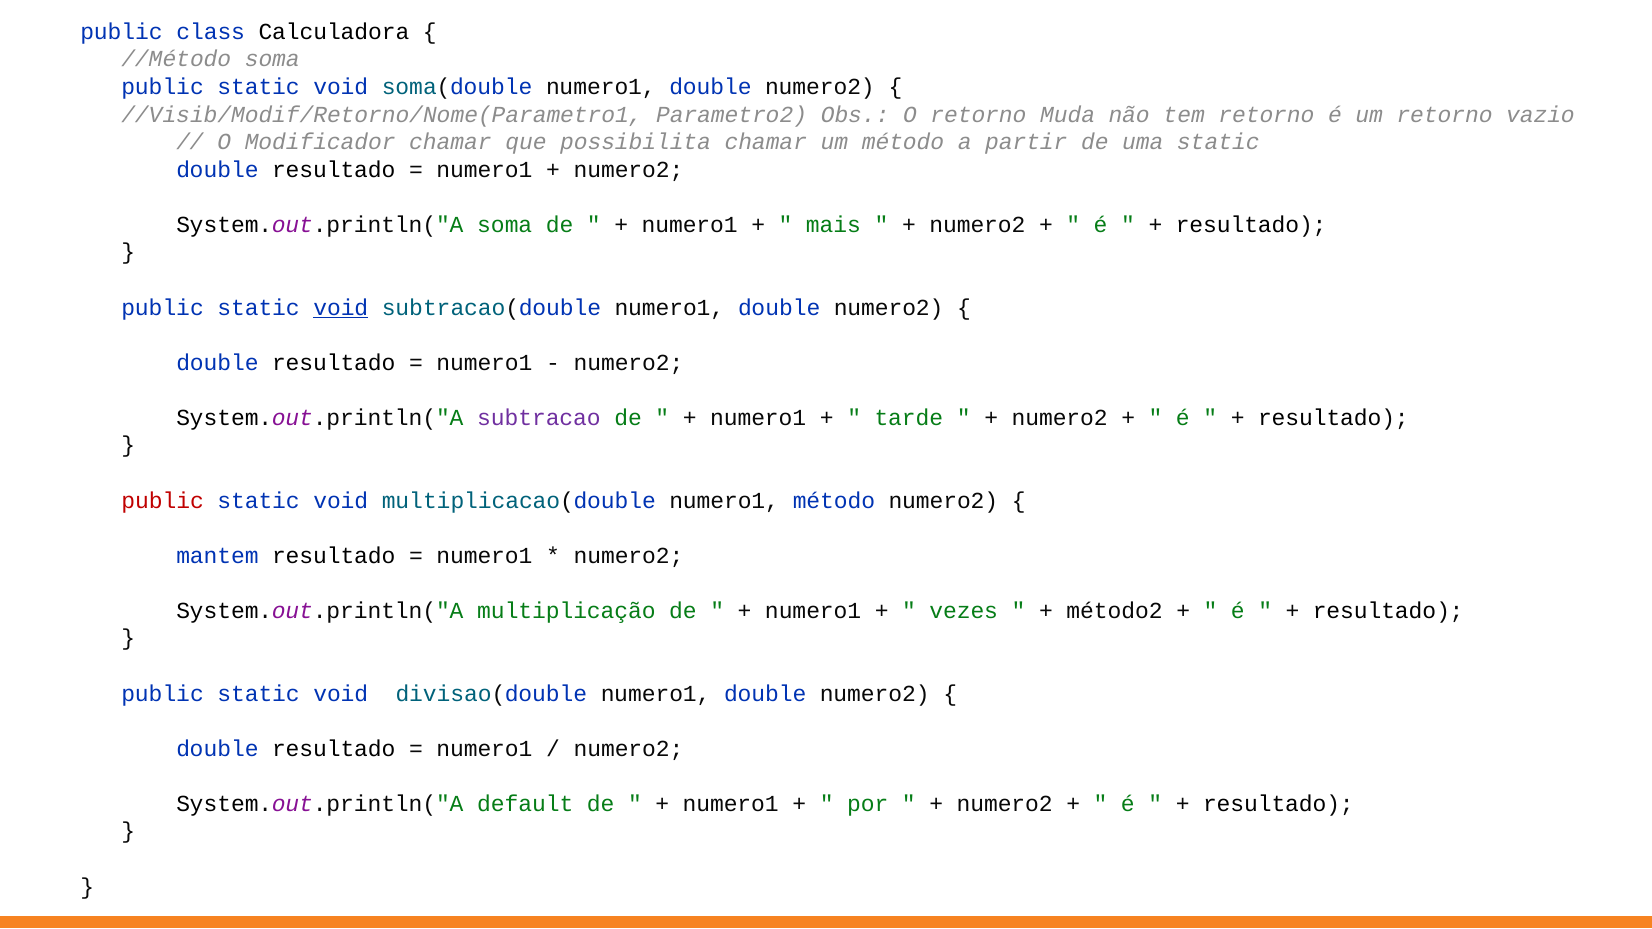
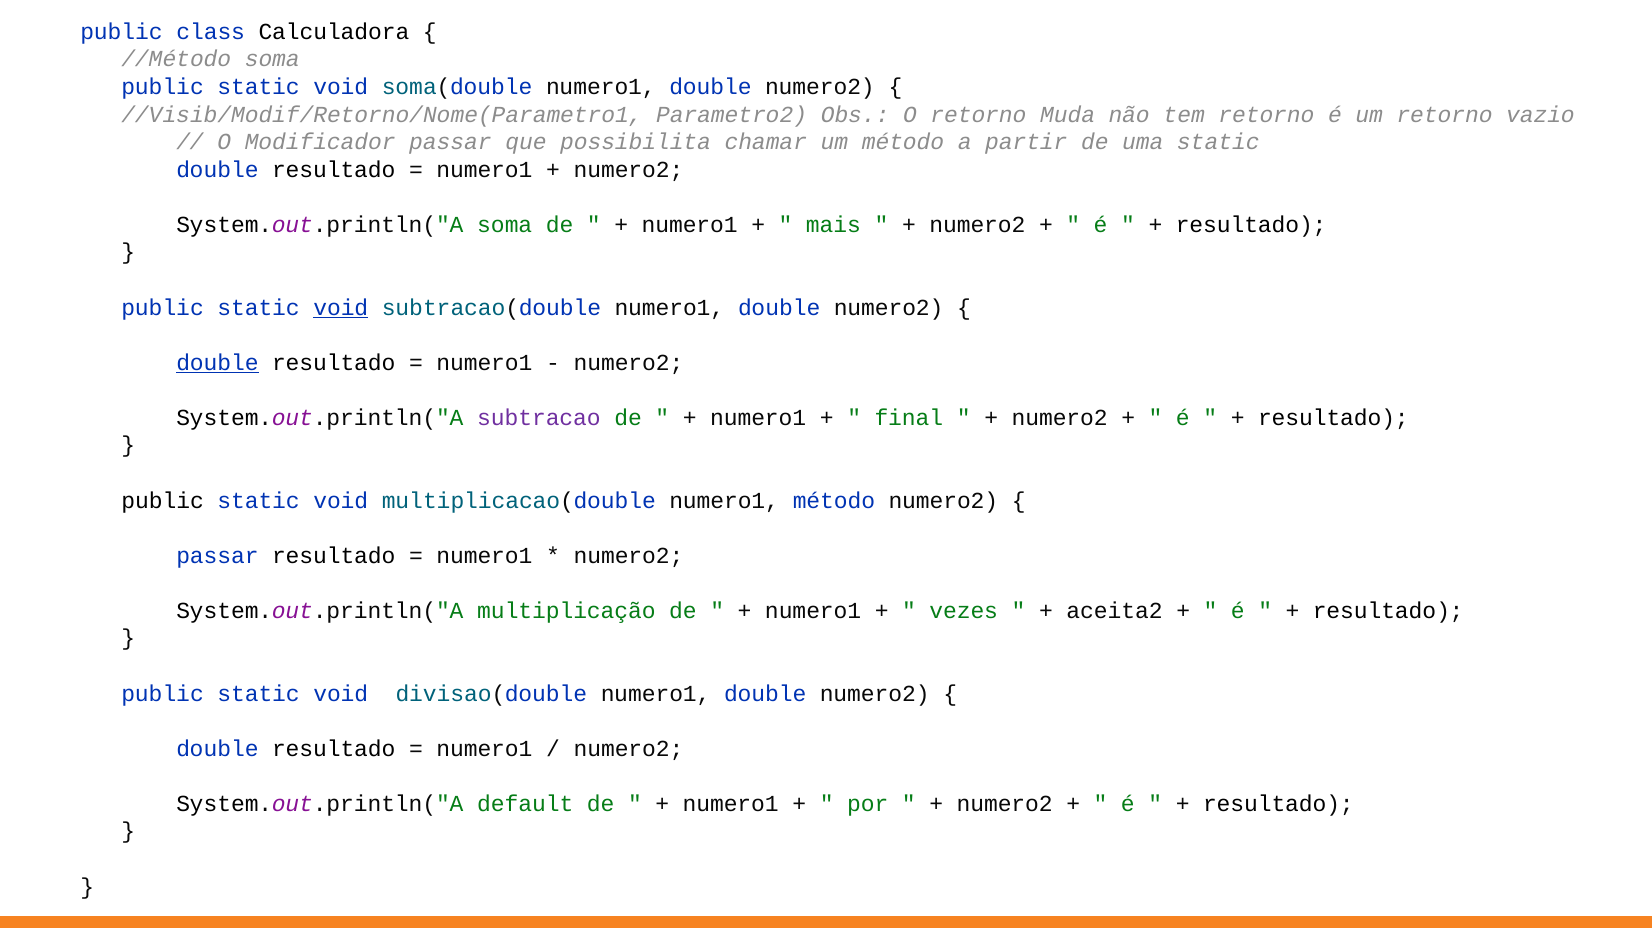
Modificador chamar: chamar -> passar (450, 142)
double underline: none -> present (217, 363)
tarde: tarde -> final (909, 418)
public colour: red -> black (163, 501)
mantem: mantem -> passar (217, 556)
método2: método2 -> aceita2 (1115, 611)
